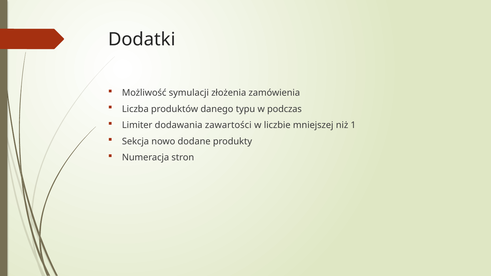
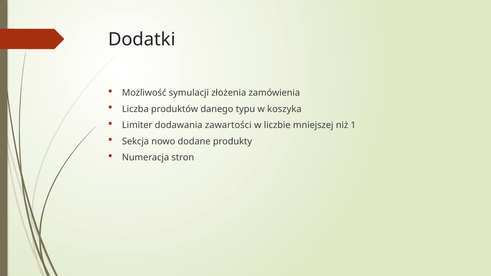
podczas: podczas -> koszyka (284, 109)
